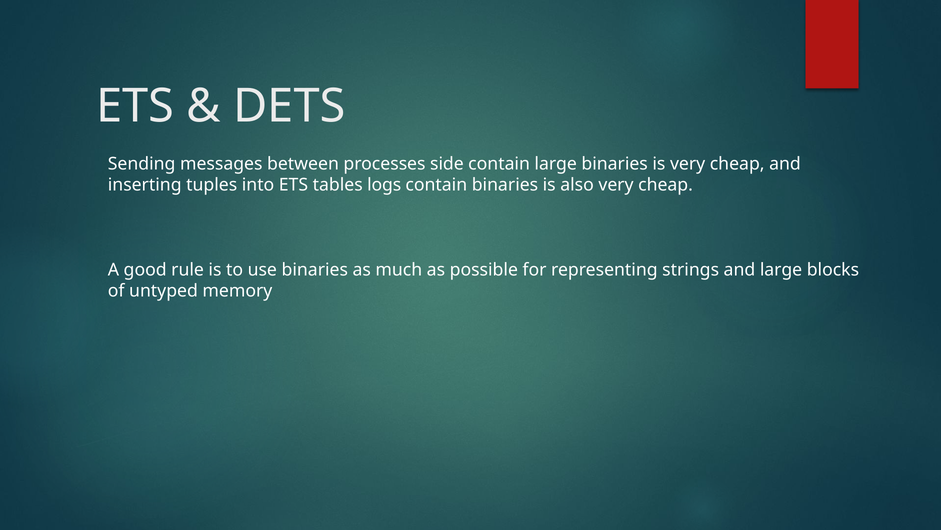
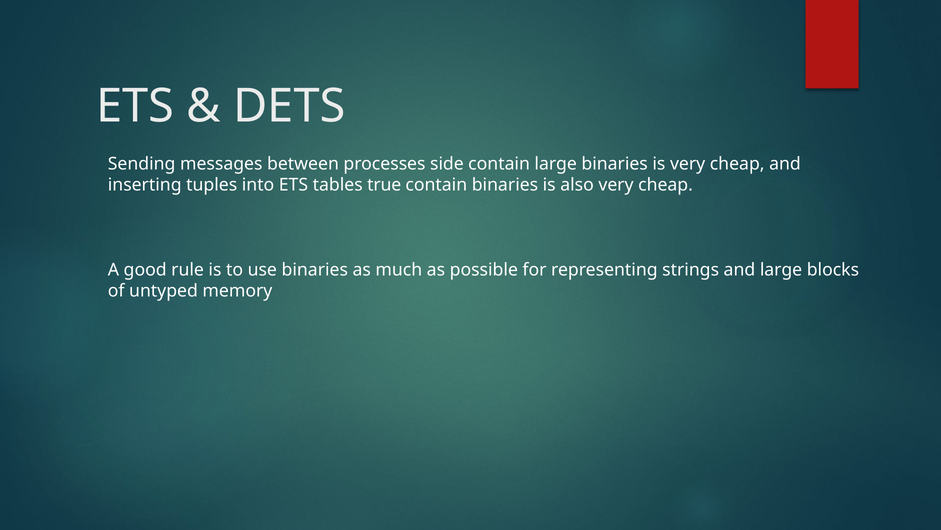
logs: logs -> true (384, 185)
